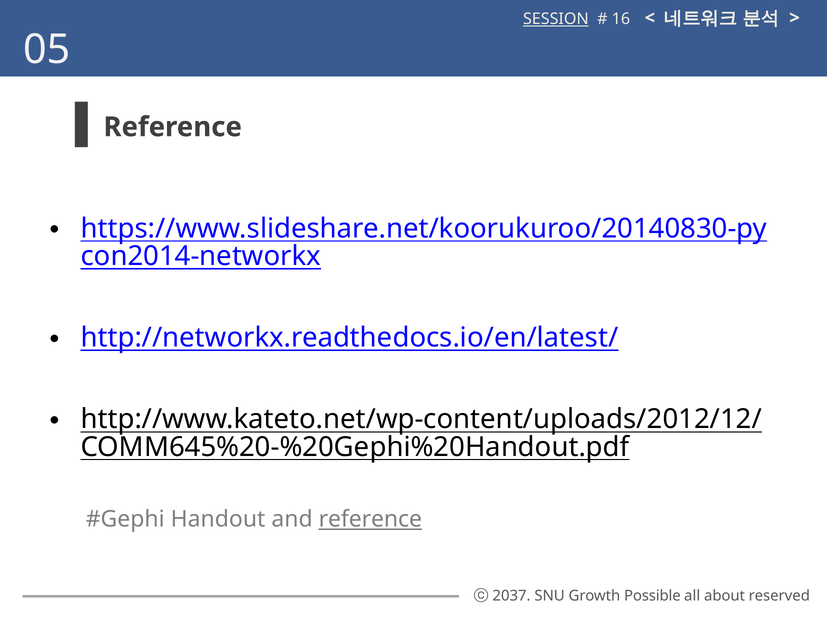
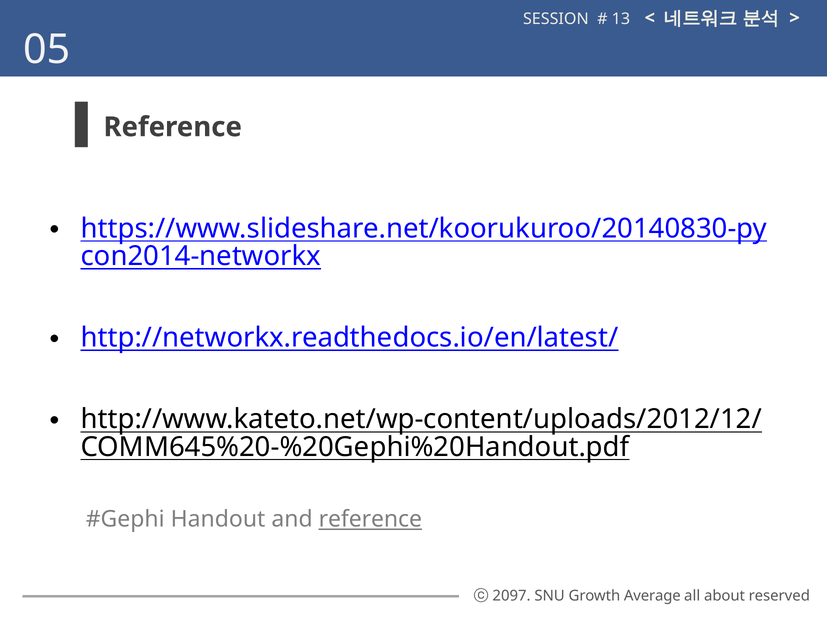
SESSION underline: present -> none (556, 19)
16: 16 -> 13 (621, 19)
2037: 2037 -> 2097 (512, 596)
Possible: Possible -> Average (652, 596)
